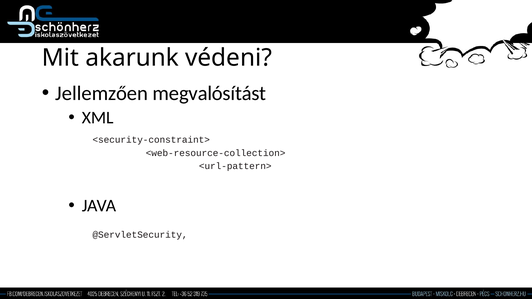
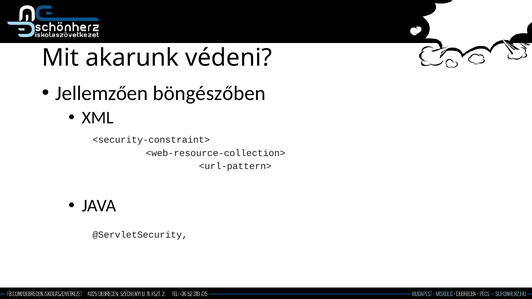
megvalósítást: megvalósítást -> böngészőben (209, 93)
